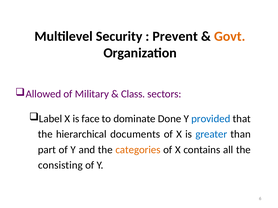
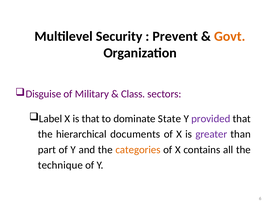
Allowed: Allowed -> Disguise (43, 94)
is face: face -> that (91, 119)
Done: Done -> State (170, 119)
provided colour: blue -> purple (211, 119)
greater colour: blue -> purple (211, 135)
consisting: consisting -> technique (60, 166)
